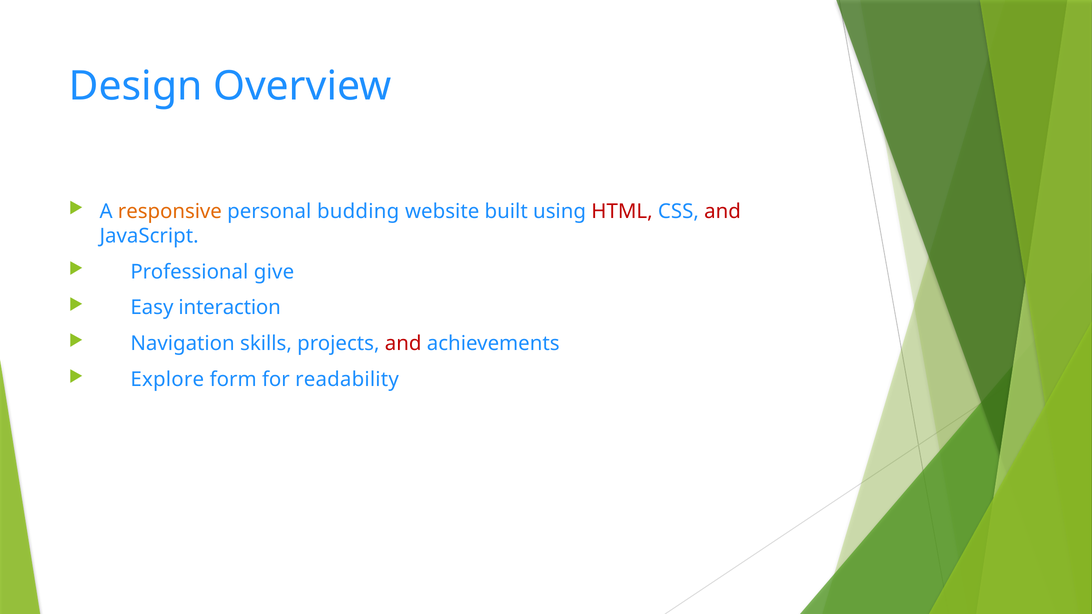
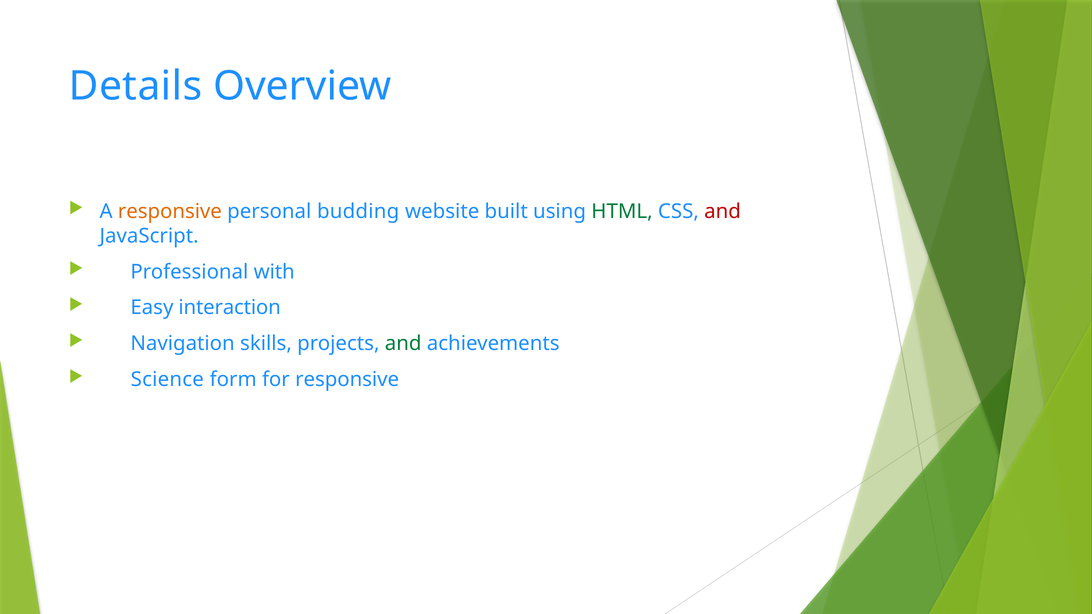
Design: Design -> Details (136, 86)
HTML colour: red -> green (622, 211)
give: give -> with (274, 272)
and colour: red -> green (403, 344)
Explore: Explore -> Science (167, 380)
for readability: readability -> responsive (347, 380)
